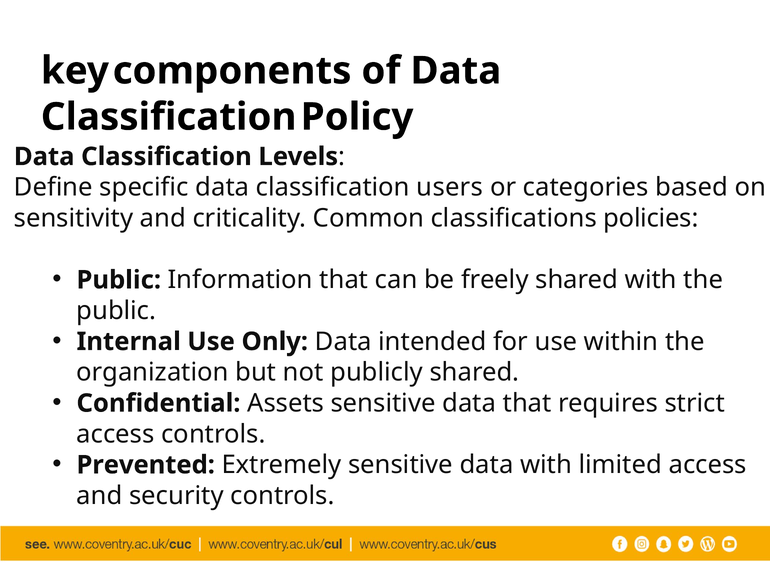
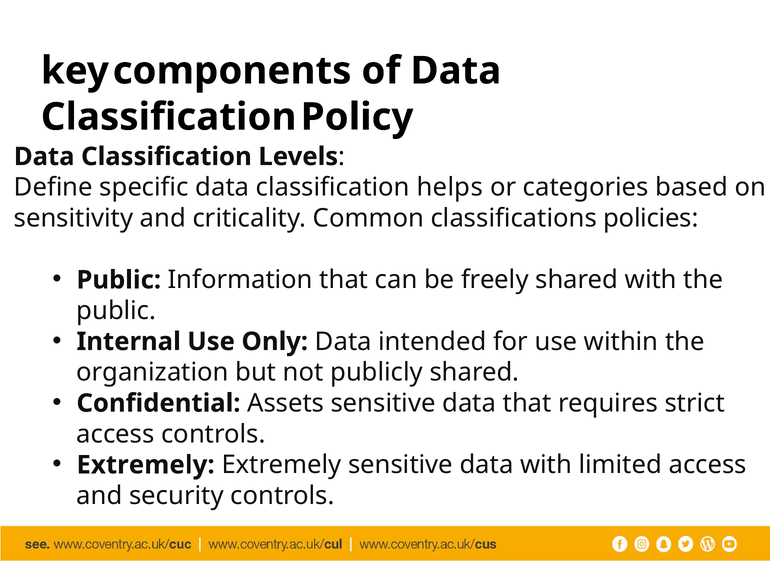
users: users -> helps (450, 187)
Prevented: Prevented -> Extremely (146, 465)
